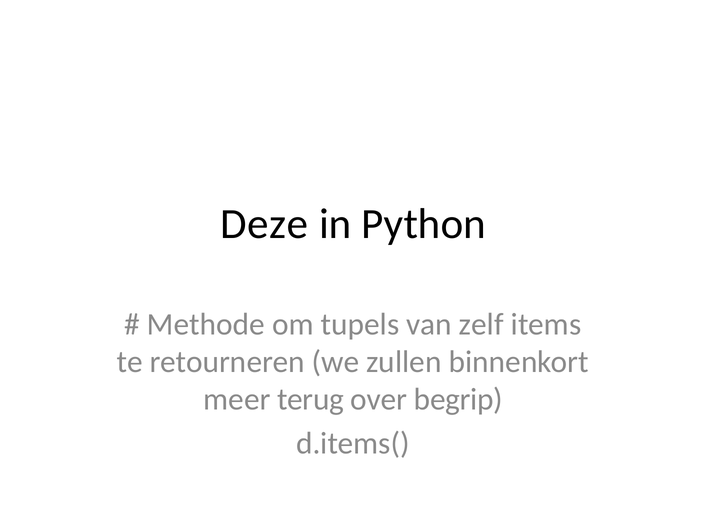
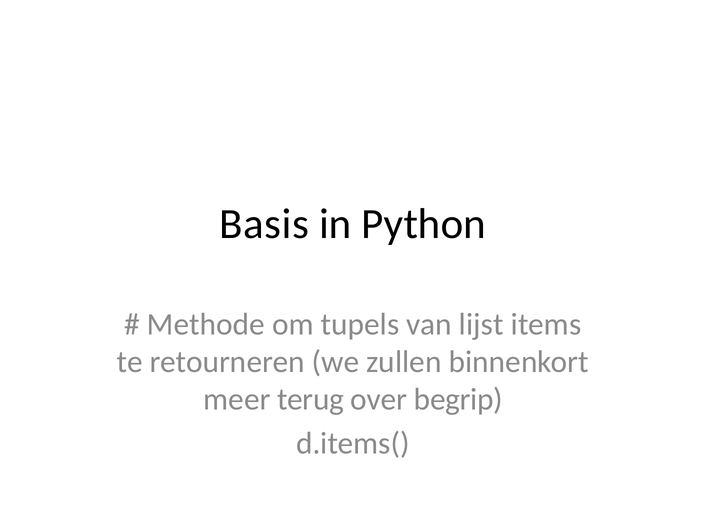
Deze: Deze -> Basis (264, 224)
zelf: zelf -> lijst (481, 325)
